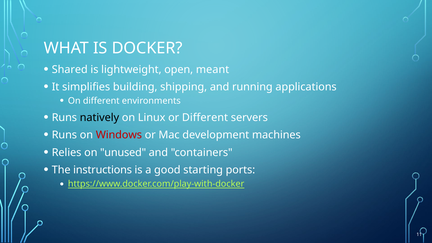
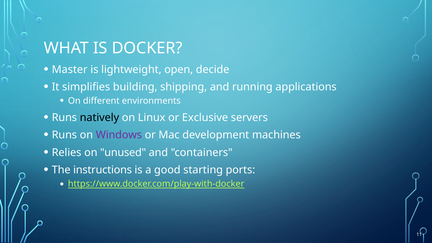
Shared: Shared -> Master (70, 70)
meant: meant -> decide (213, 70)
or Different: Different -> Exclusive (205, 118)
Windows colour: red -> purple (119, 135)
